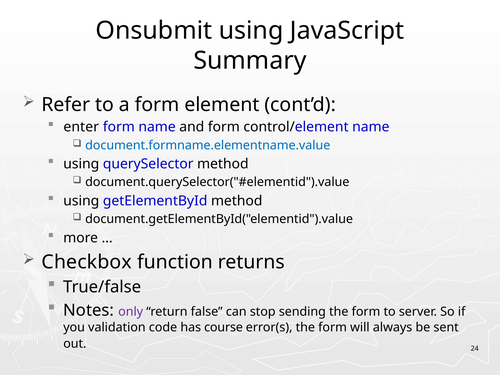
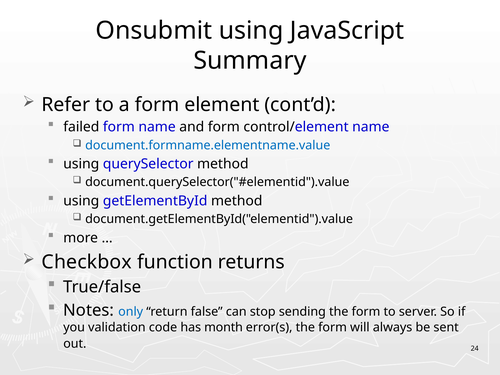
enter: enter -> failed (81, 127)
only colour: purple -> blue (131, 312)
course: course -> month (224, 327)
